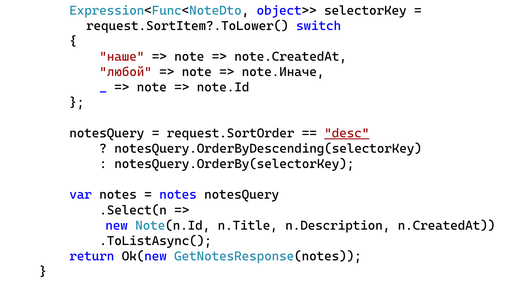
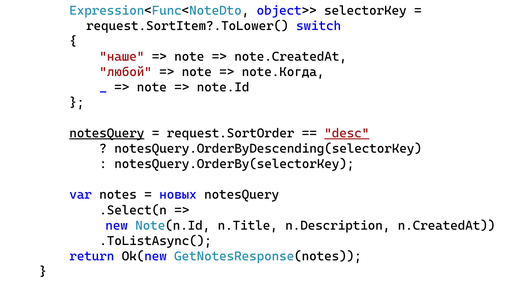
note.Иначе: note.Иначе -> note.Когда (283, 72)
notesQuery underline: none -> present (107, 133)
notes: notes -> новых (178, 195)
